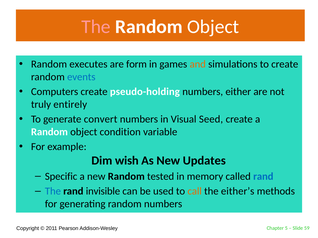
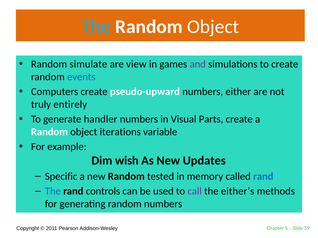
The colour: pink -> light blue (96, 27)
executes: executes -> simulate (88, 64)
form: form -> view (136, 64)
and colour: orange -> purple (198, 64)
pseudo-holding: pseudo-holding -> pseudo-upward (145, 92)
convert: convert -> handler (101, 119)
Seed: Seed -> Parts (211, 119)
condition: condition -> iterations (120, 132)
invisible: invisible -> controls (103, 192)
call colour: orange -> purple (195, 192)
